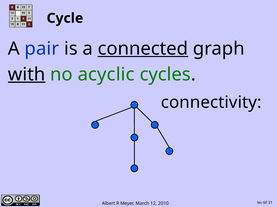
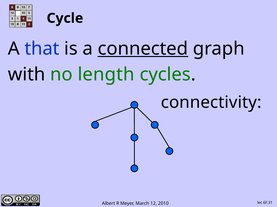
pair: pair -> that (42, 49)
with underline: present -> none (27, 75)
acyclic: acyclic -> length (106, 75)
